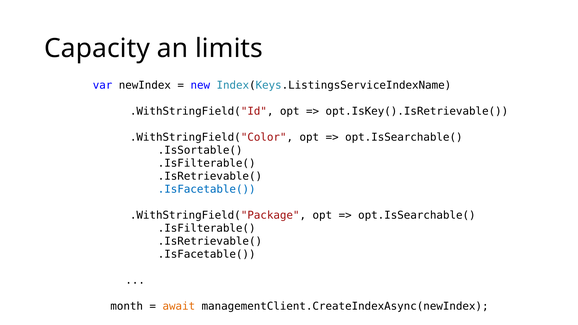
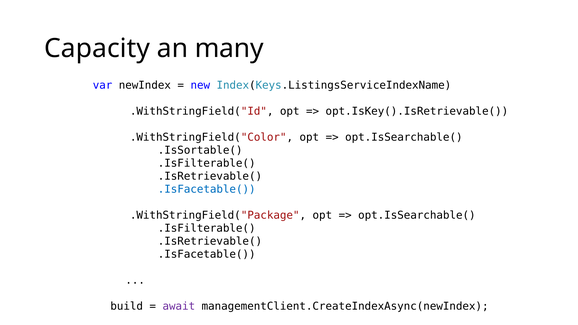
limits: limits -> many (229, 49)
month: month -> build (127, 306)
await colour: orange -> purple (179, 306)
